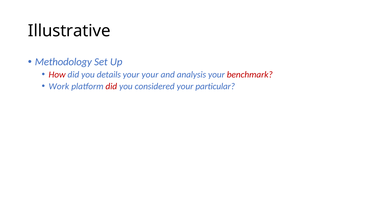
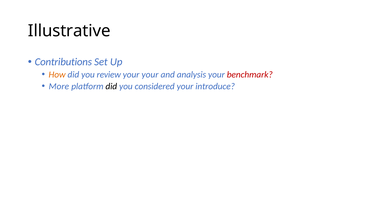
Methodology: Methodology -> Contributions (63, 62)
How colour: red -> orange (57, 75)
details: details -> review (109, 75)
Work: Work -> More (59, 87)
did colour: red -> black (111, 87)
particular: particular -> introduce (215, 87)
